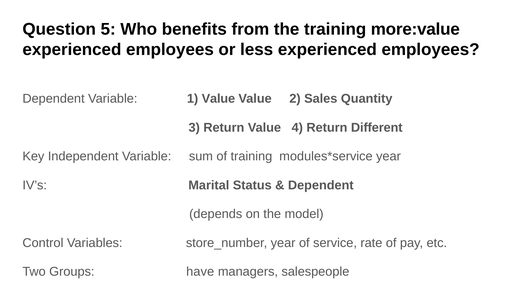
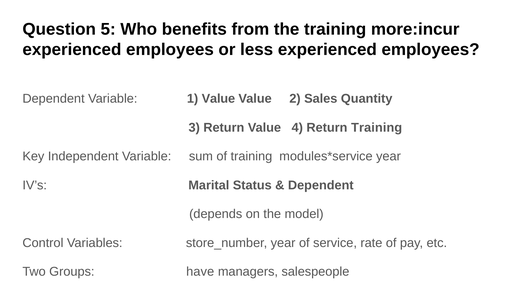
more:value: more:value -> more:incur (415, 29)
Return Different: Different -> Training (377, 128)
